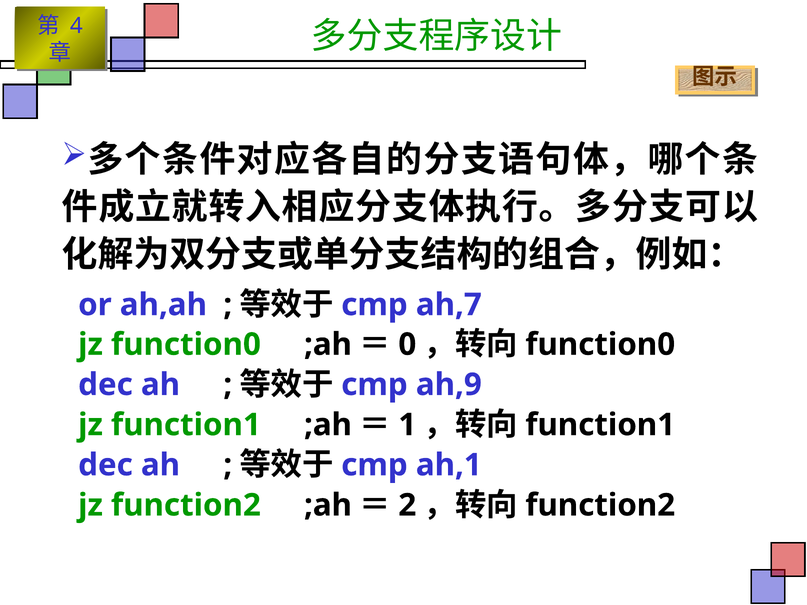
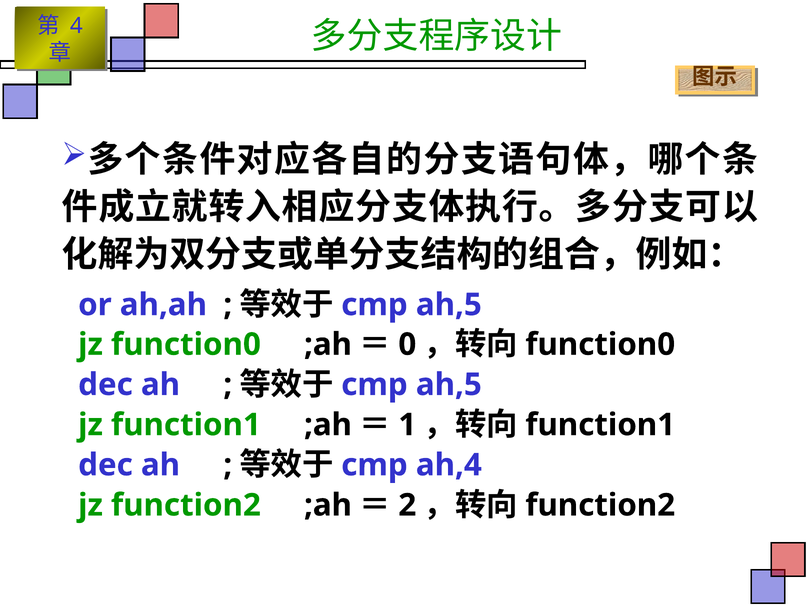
ah,7: ah,7 -> ah,5 (449, 305)
ah,9: ah,9 -> ah,5 (449, 385)
ah,1: ah,1 -> ah,4 (449, 465)
